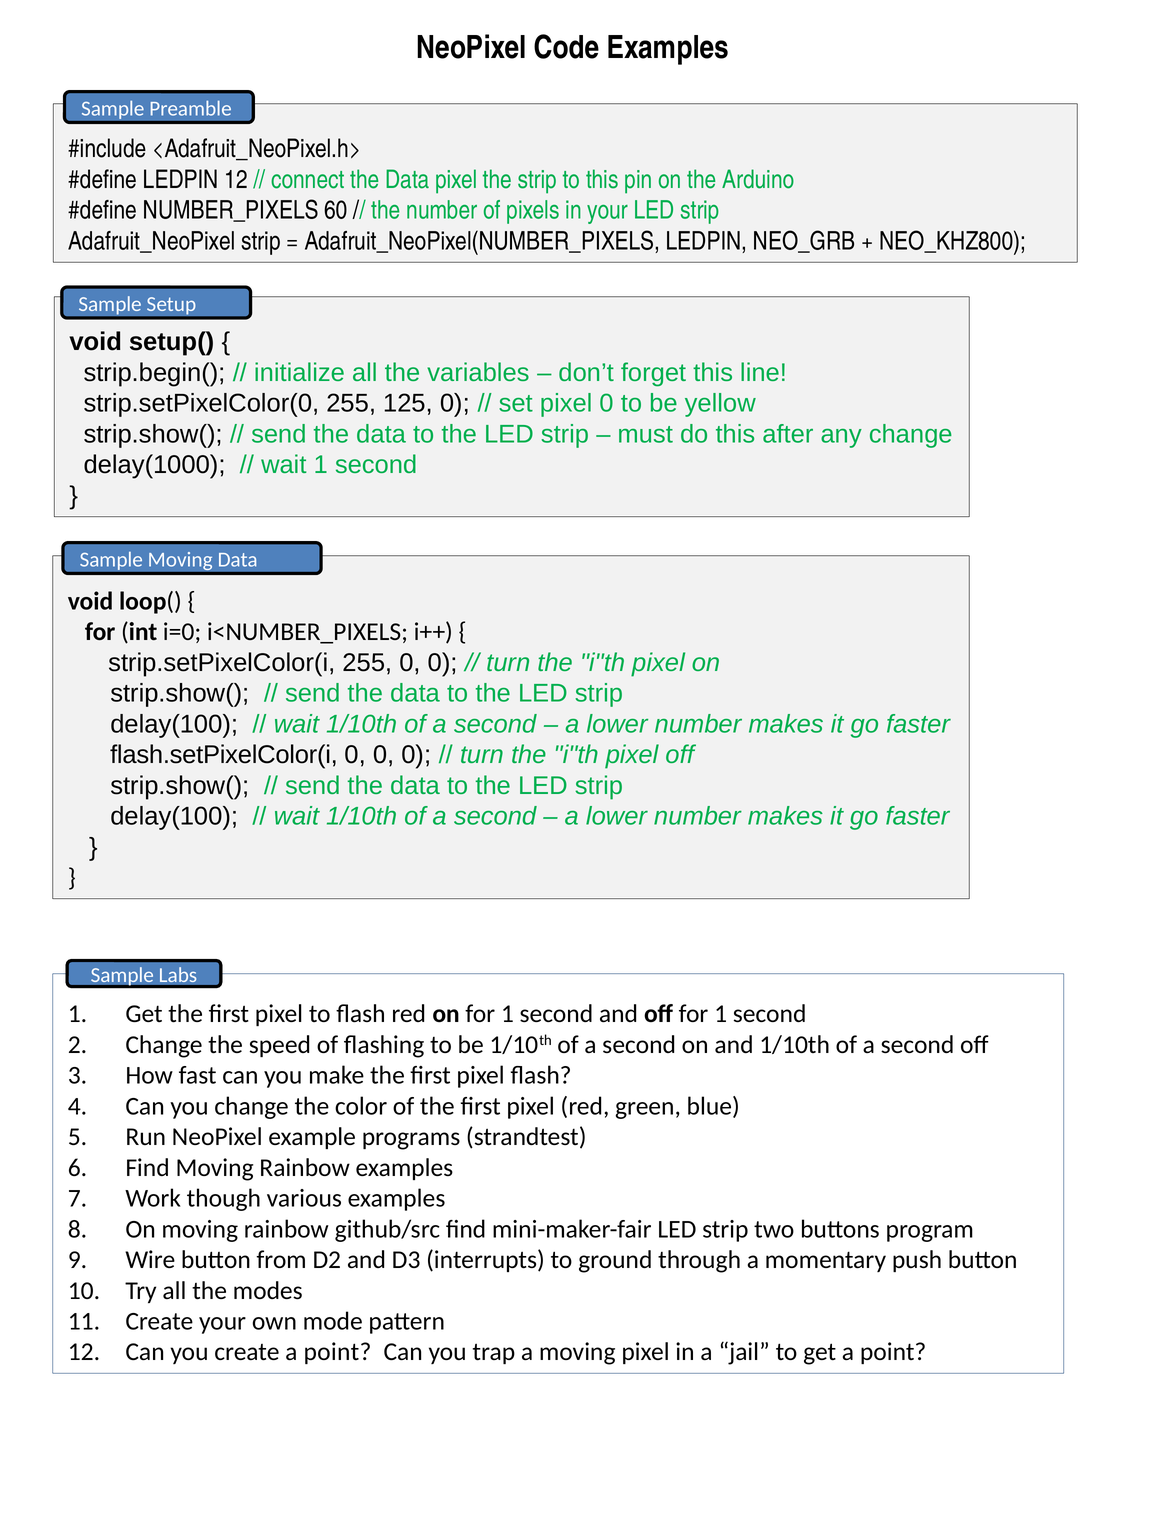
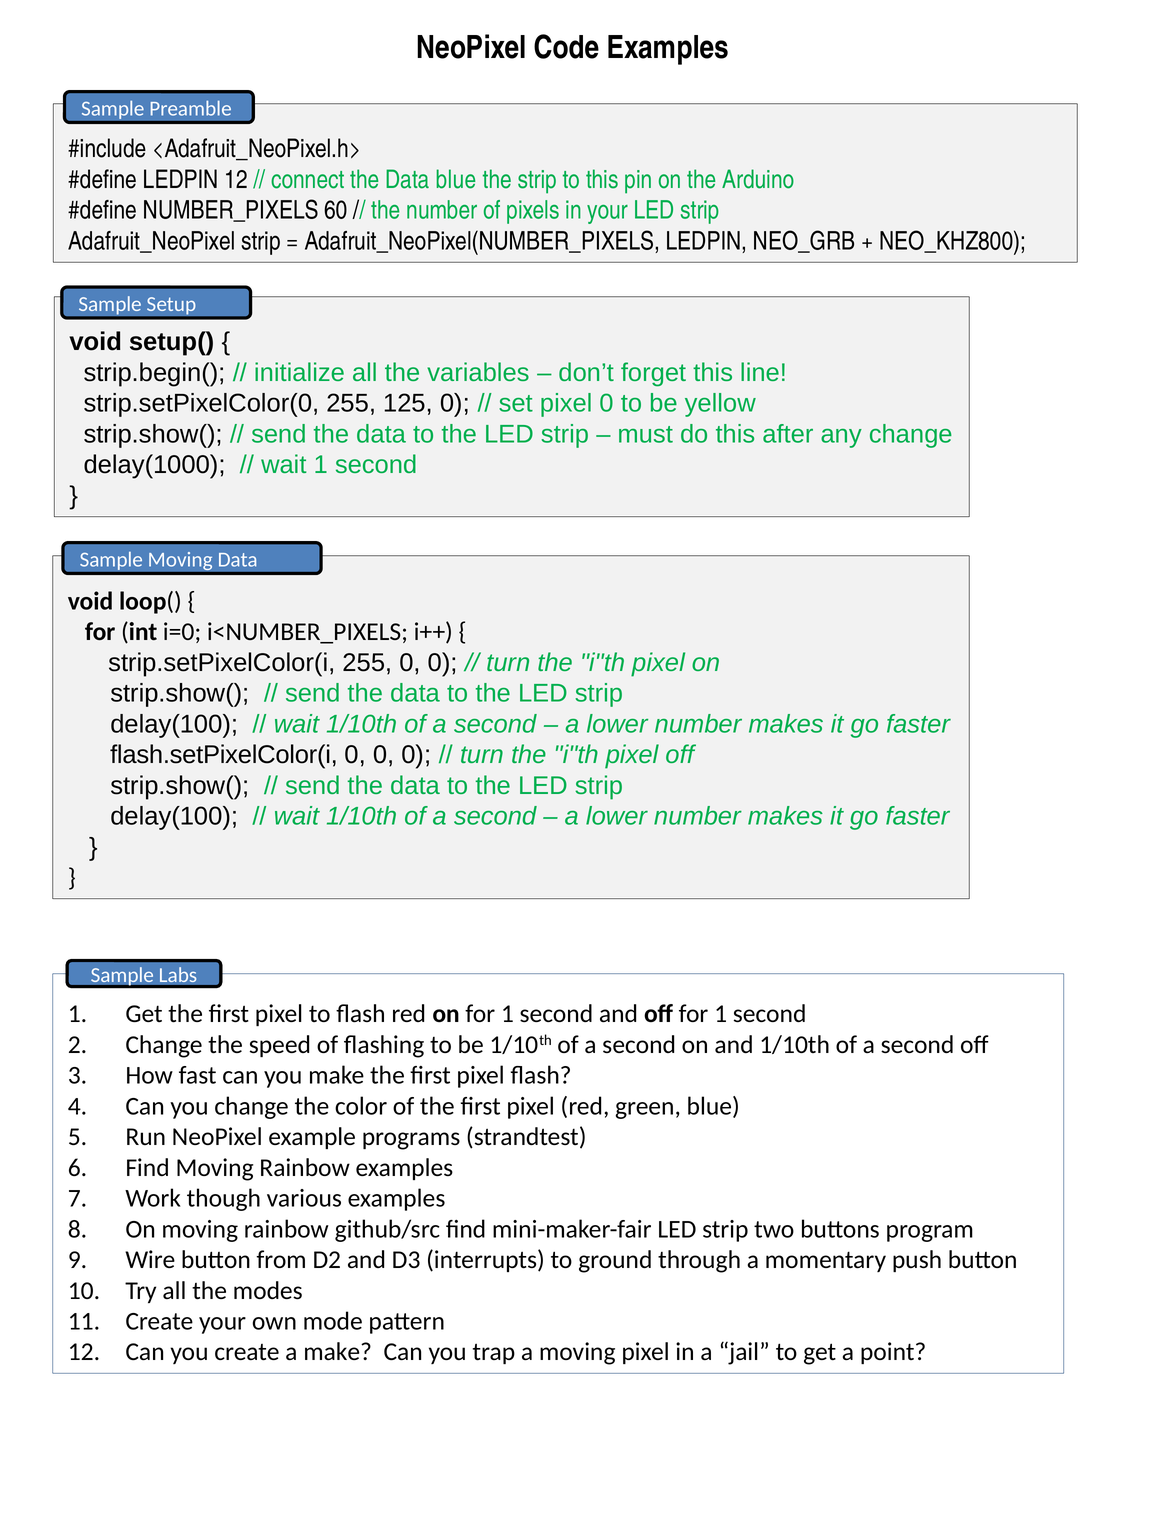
Data pixel: pixel -> blue (456, 180)
create a point: point -> make (338, 1351)
